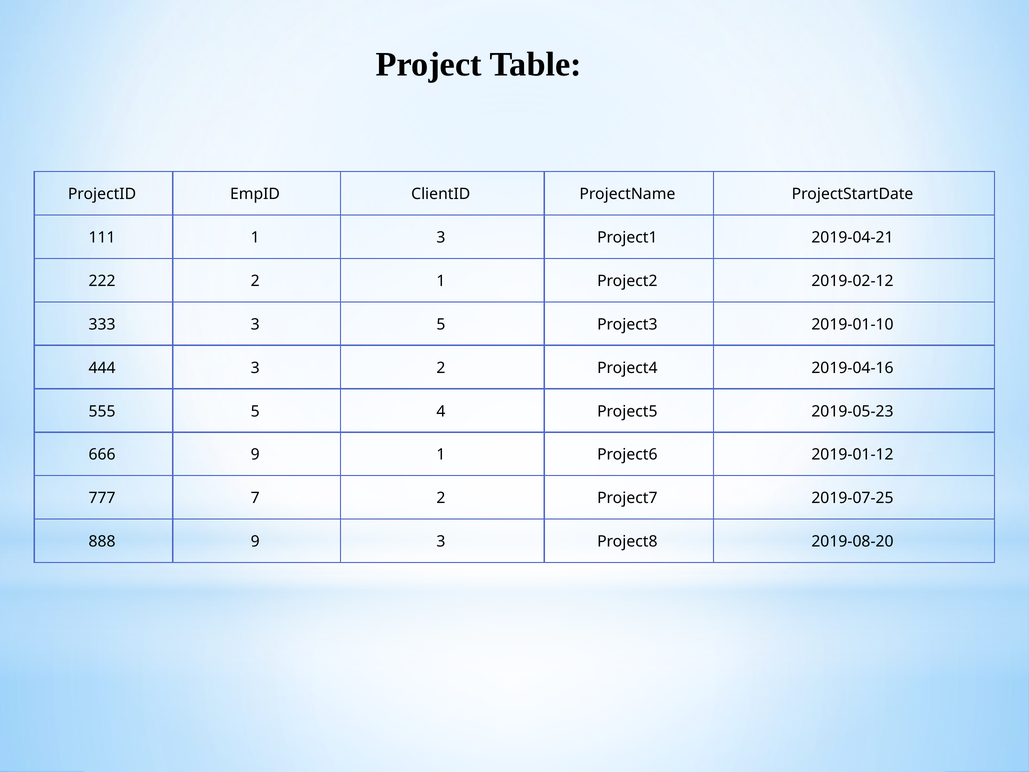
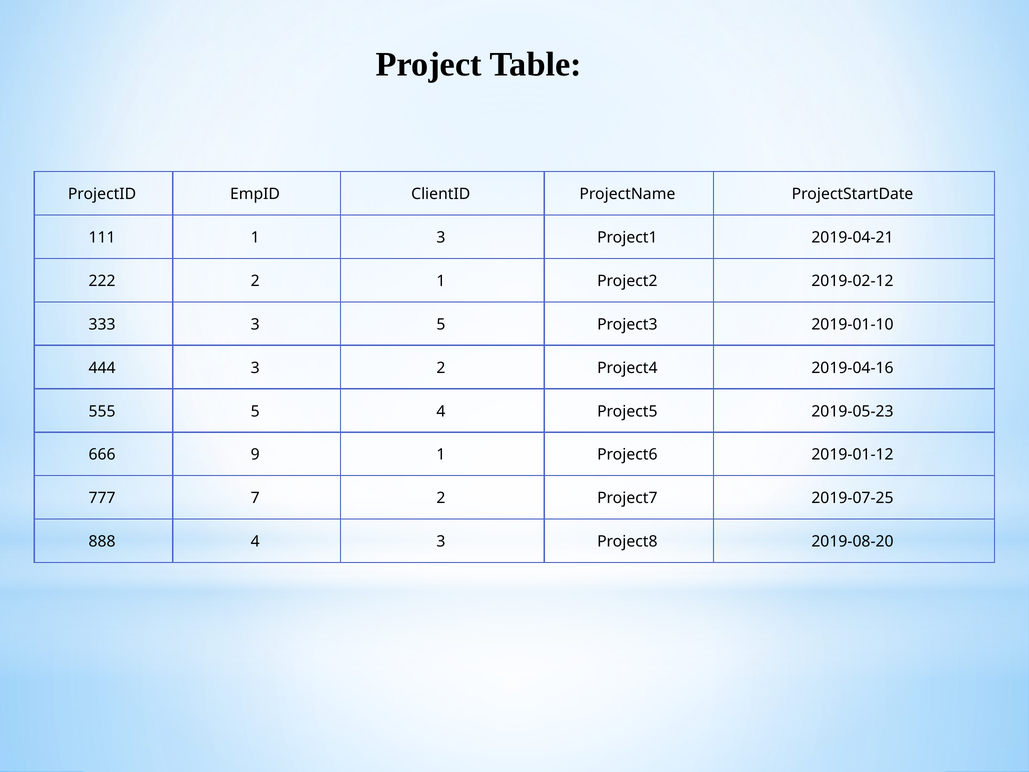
888 9: 9 -> 4 (255, 542)
